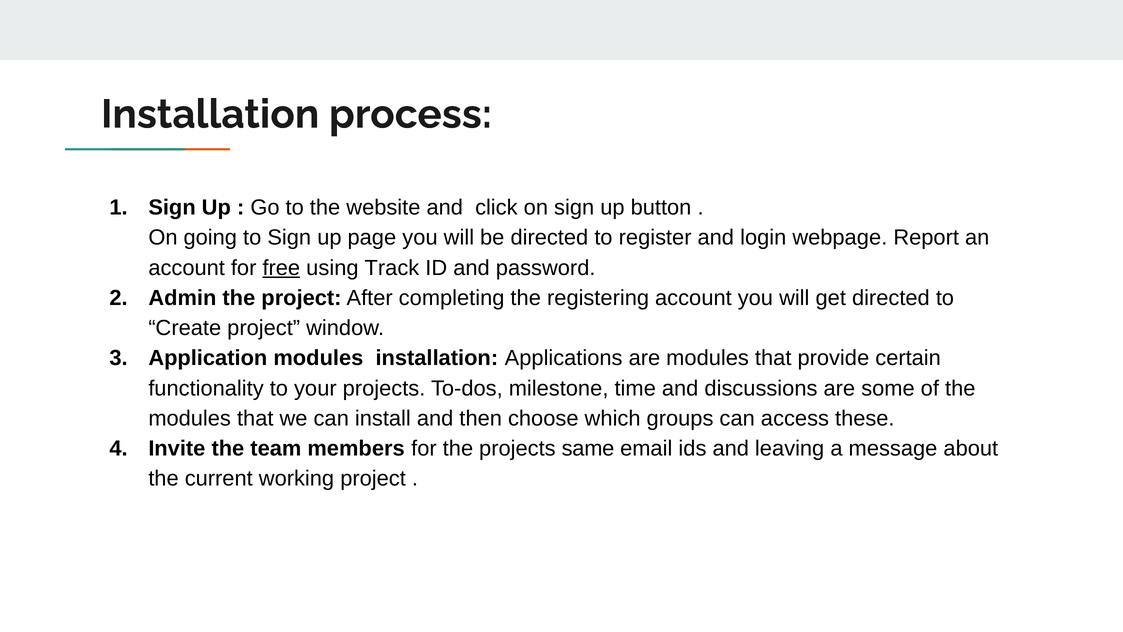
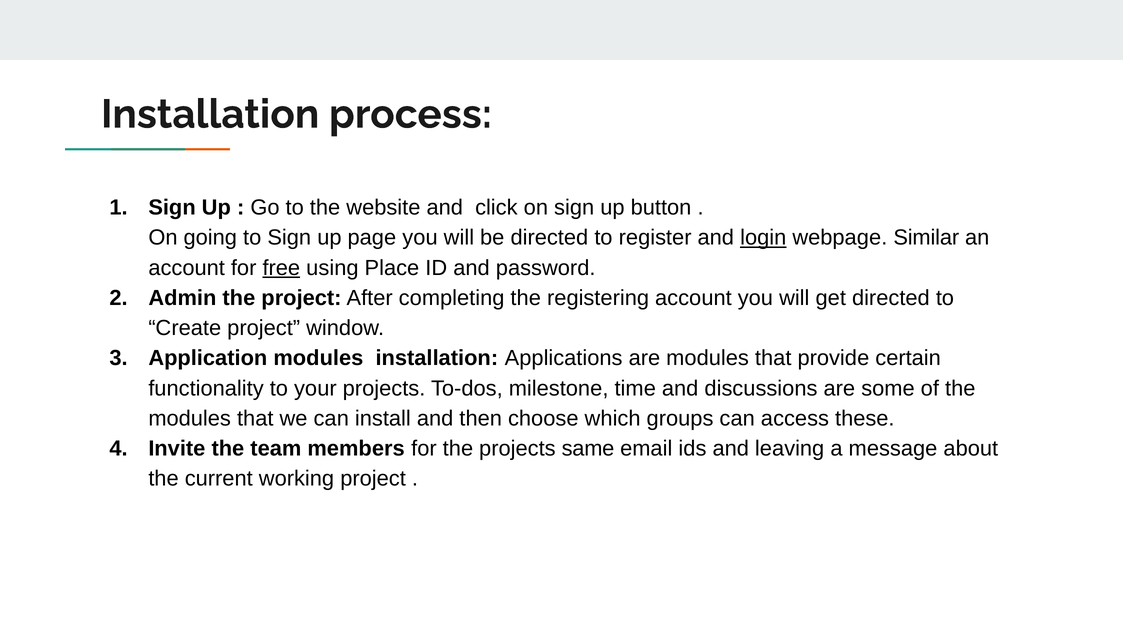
login underline: none -> present (763, 238)
Report: Report -> Similar (926, 238)
Track: Track -> Place (392, 268)
